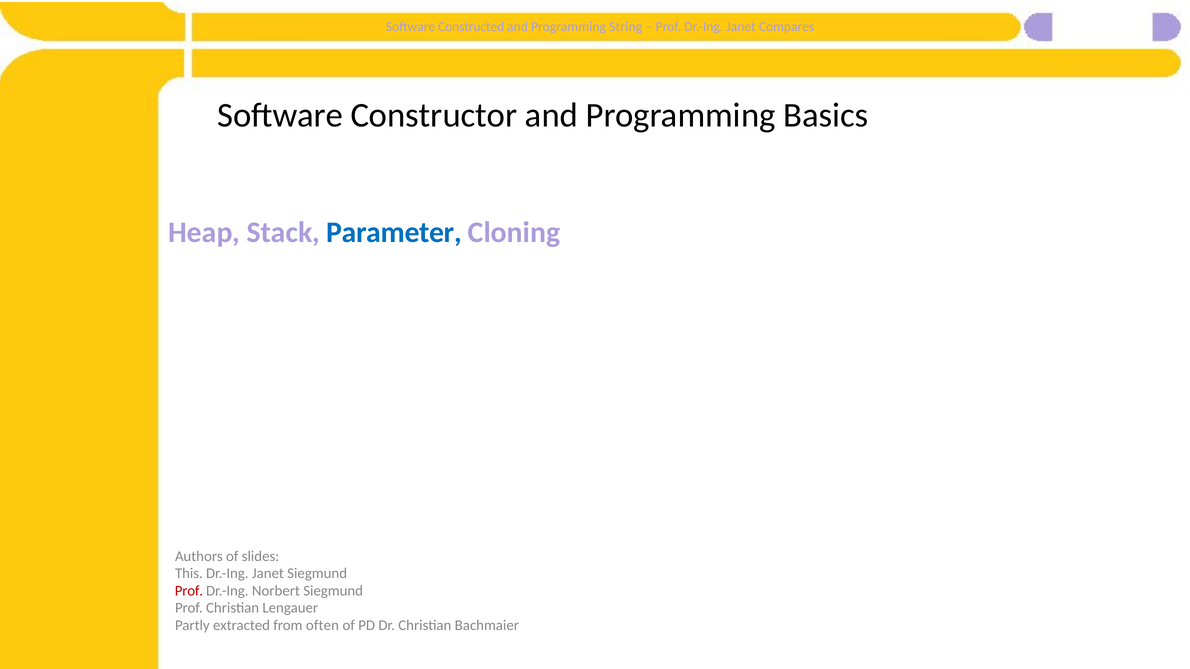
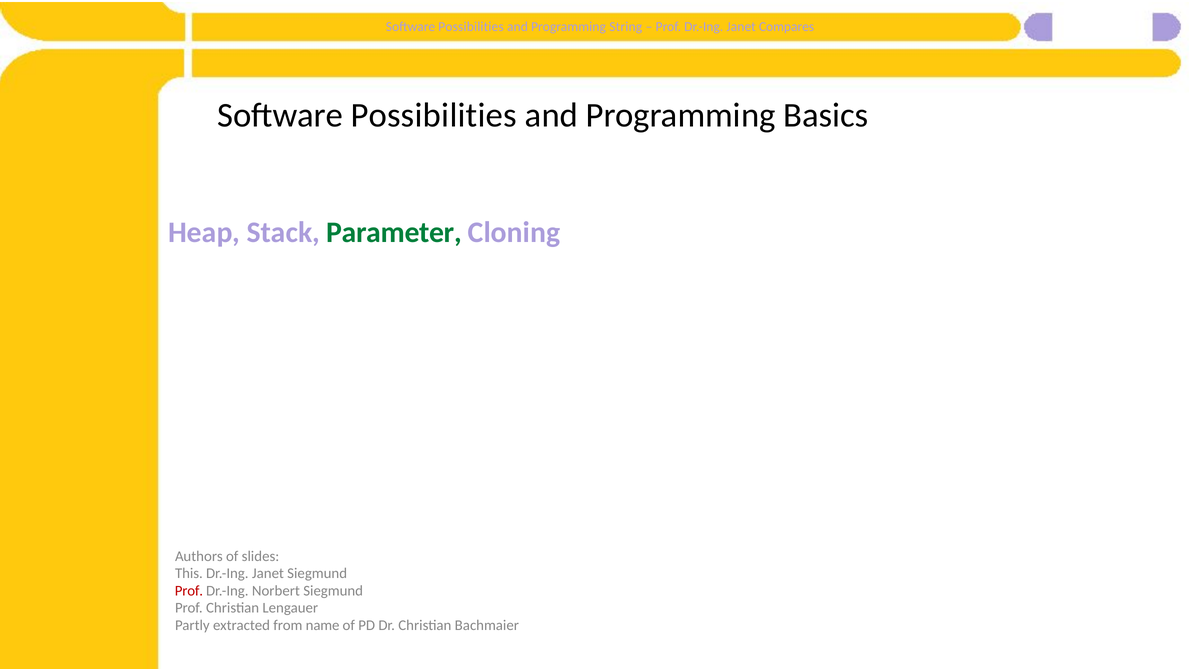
Constructed: Constructed -> Possibilities (471, 27)
Constructor: Constructor -> Possibilities (434, 115)
Parameter colour: blue -> green (394, 233)
often: often -> name (323, 625)
